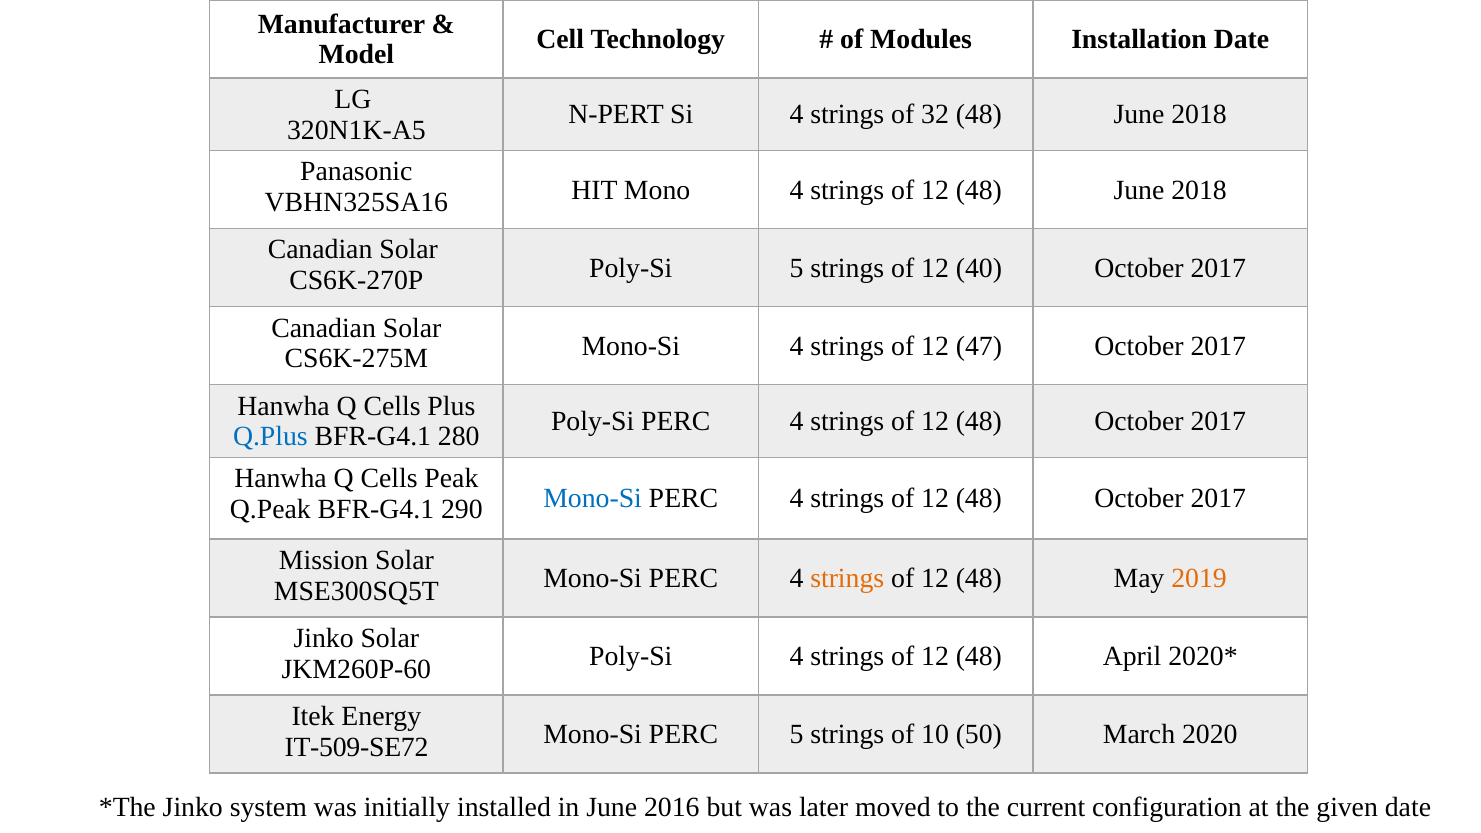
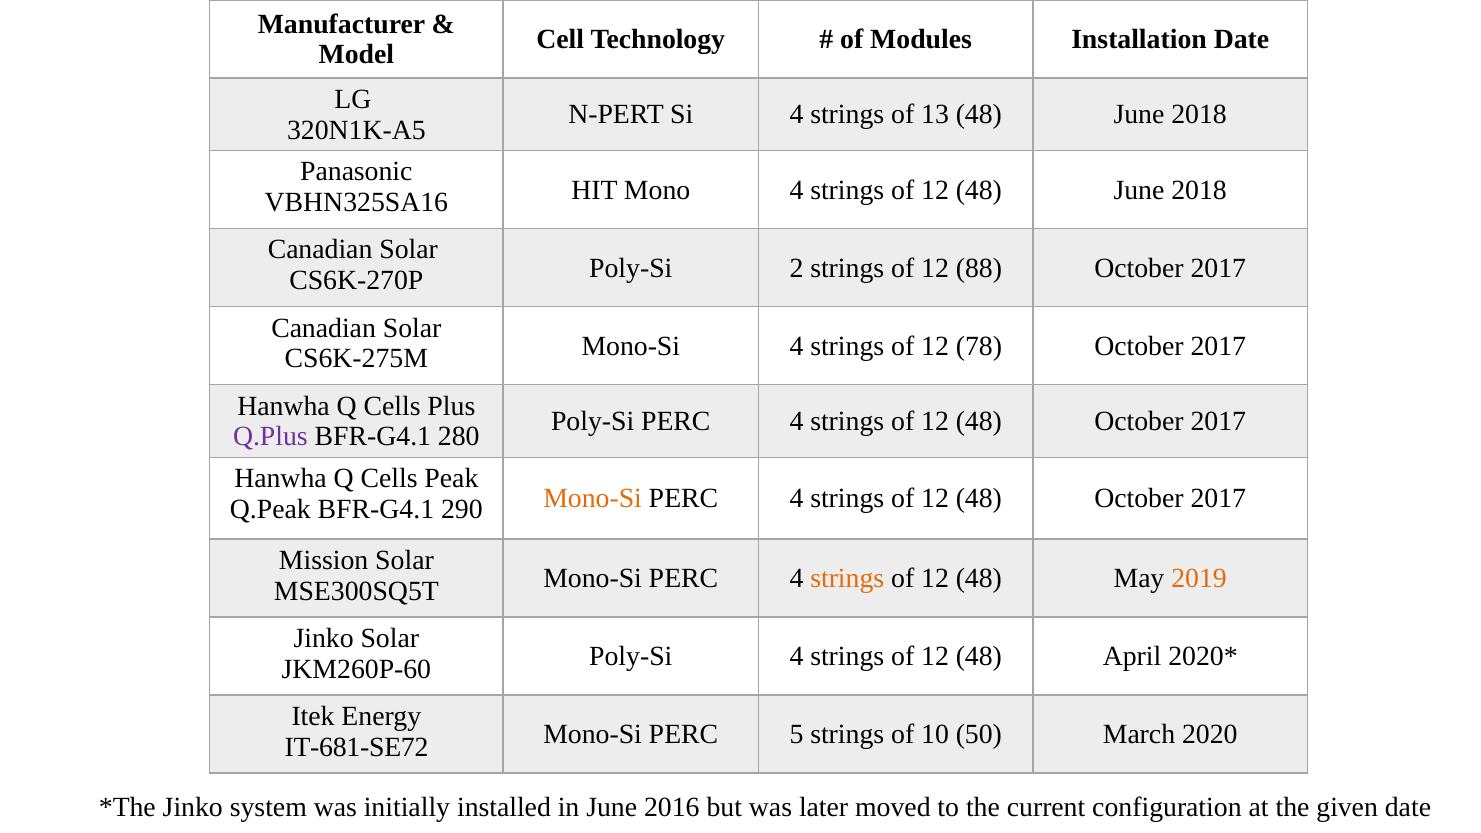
32: 32 -> 13 (935, 115)
Poly-Si 5: 5 -> 2 (796, 268)
40: 40 -> 88 (979, 268)
47: 47 -> 78 (979, 346)
Q.Plus colour: blue -> purple (270, 437)
Mono-Si colour: blue -> orange (593, 498)
IT-509-SE72: IT-509-SE72 -> IT-681-SE72 (356, 747)
